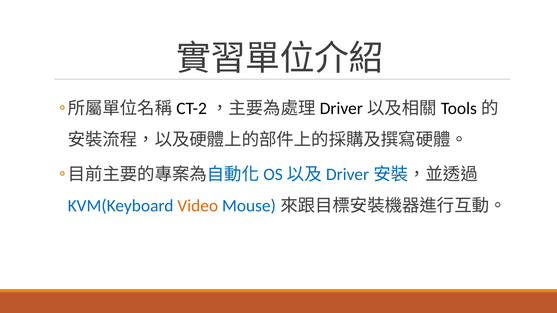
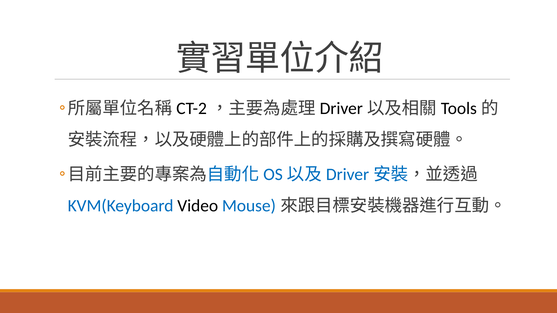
Video colour: orange -> black (198, 206)
